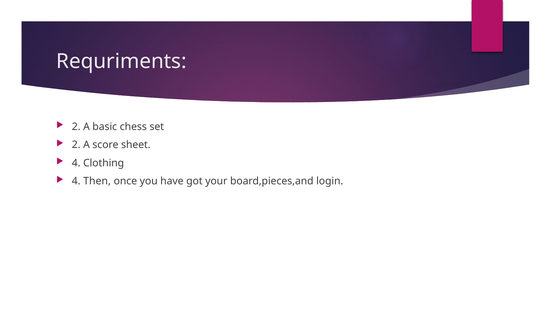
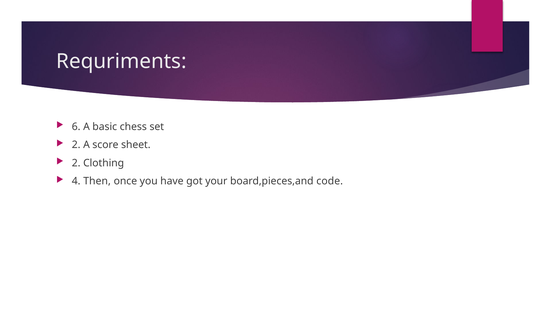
2: 2 -> 6 (76, 127)
4: 4 -> 2 (76, 163)
login: login -> code (330, 181)
